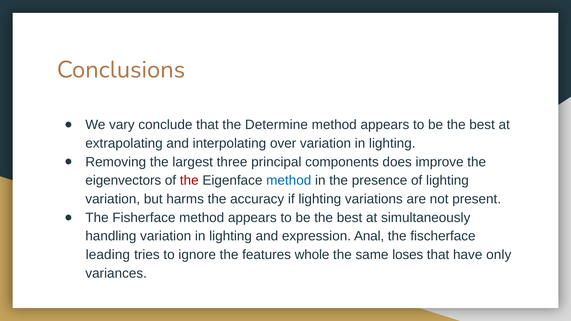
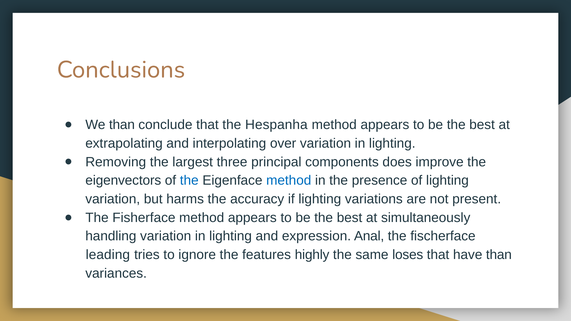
We vary: vary -> than (122, 125)
Determine: Determine -> Hespanha (276, 125)
the colour: red -> blue (189, 181)
whole: whole -> highly (312, 255)
have only: only -> than (499, 255)
